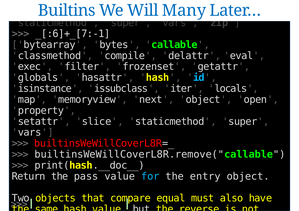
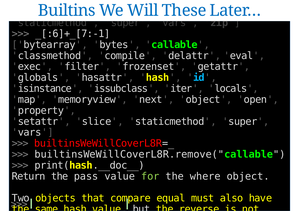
Many: Many -> These (184, 10)
for colour: light blue -> light green (150, 176)
entry: entry -> where (205, 176)
